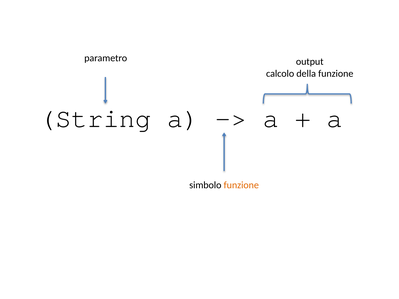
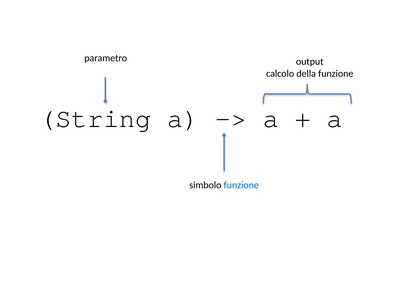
funzione colour: orange -> blue (241, 185)
